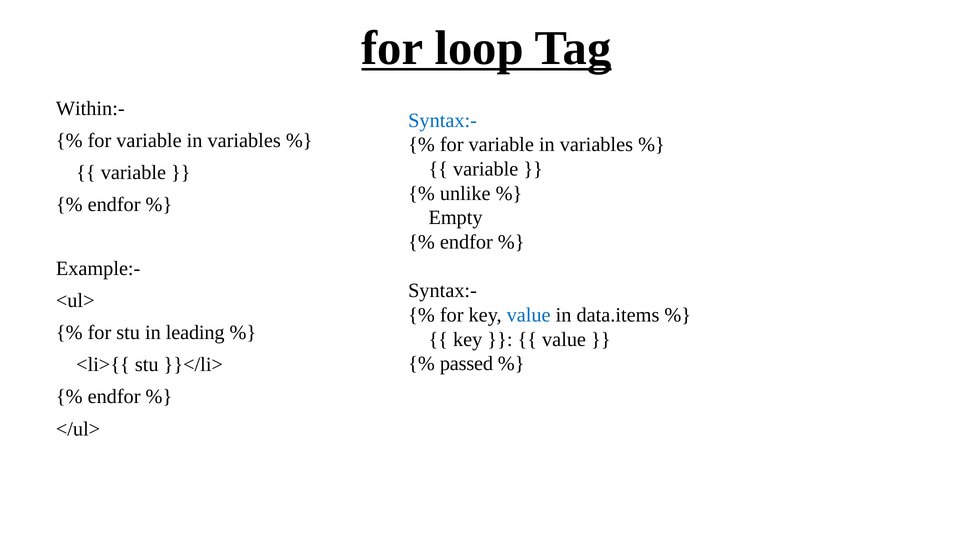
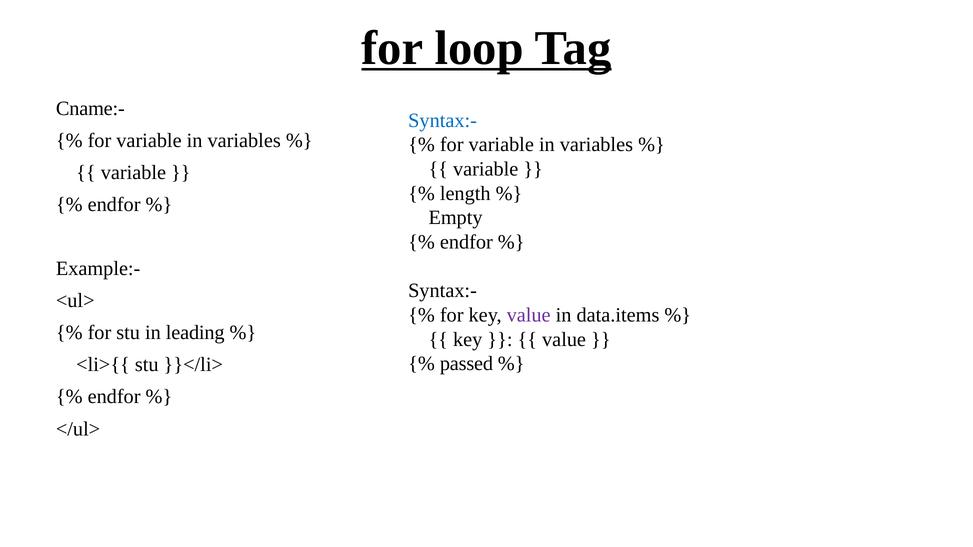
Within:-: Within:- -> Cname:- (90, 108)
unlike: unlike -> length (465, 194)
value colour: blue -> purple (529, 315)
